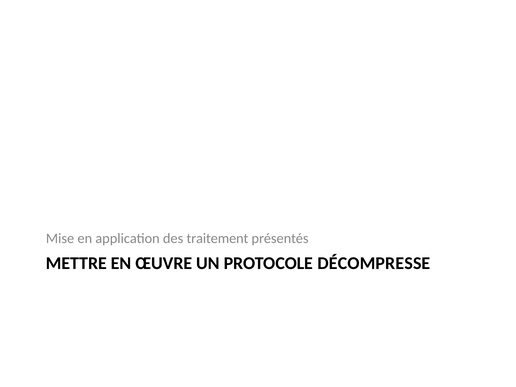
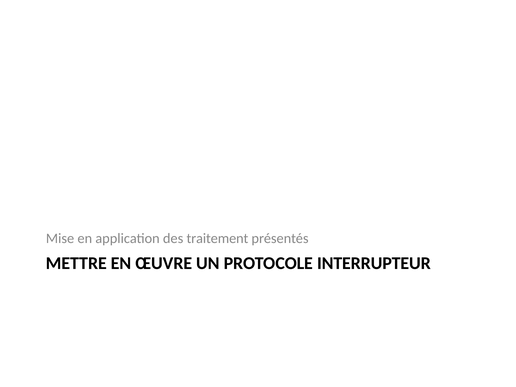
DÉCOMPRESSE: DÉCOMPRESSE -> INTERRUPTEUR (374, 263)
